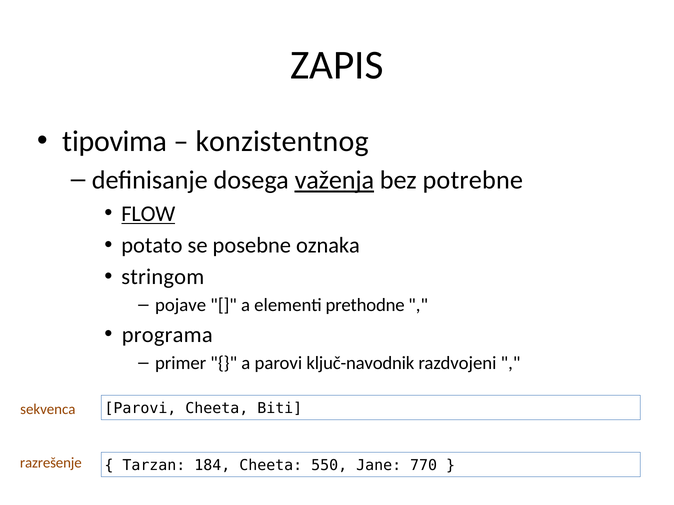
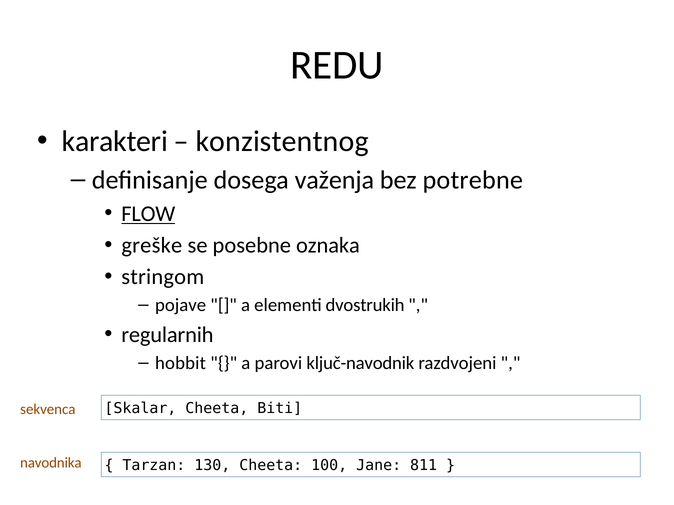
ZAPIS: ZAPIS -> REDU (337, 65)
tipovima: tipovima -> karakteri (115, 141)
važenja underline: present -> none (334, 180)
potato: potato -> greške (152, 246)
prethodne: prethodne -> dvostrukih (365, 306)
programa: programa -> regularnih (167, 335)
primer: primer -> hobbit (180, 363)
Parovi: Parovi -> Skalar (140, 409)
razrešenje: razrešenje -> navodnika (51, 463)
184: 184 -> 130 (212, 466)
550: 550 -> 100 (329, 466)
770: 770 -> 811 (424, 466)
